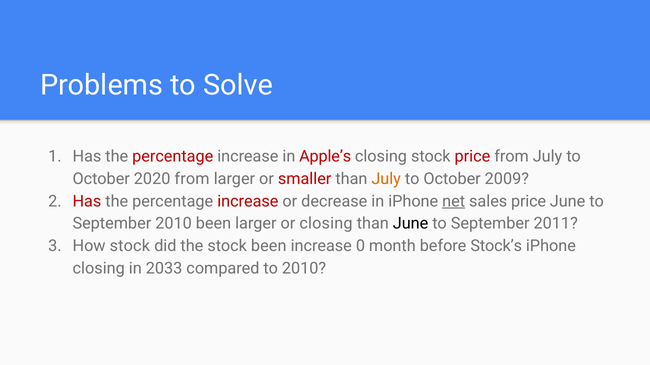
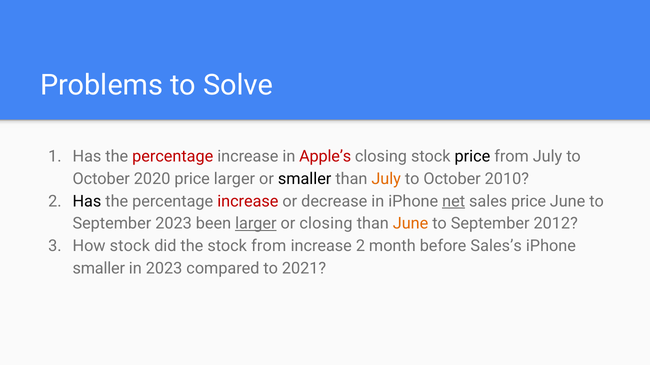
price colour: red -> black (472, 157)
2020 from: from -> price (192, 179)
smaller colour: red -> black (305, 179)
2009: 2009 -> 2010 (507, 179)
Has colour: red -> black (87, 202)
September 2010: 2010 -> 2023 (174, 224)
larger underline: none -> present (256, 224)
June colour: black -> orange (411, 224)
2011: 2011 -> 2012 (556, 224)
stock been: been -> from (269, 246)
increase 0: 0 -> 2 (360, 246)
Stock’s: Stock’s -> Sales’s (496, 246)
closing: closing -> smaller (99, 269)
in 2033: 2033 -> 2023 (164, 269)
to 2010: 2010 -> 2021 (304, 269)
